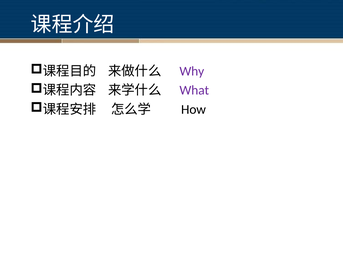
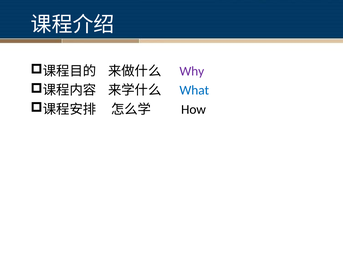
What colour: purple -> blue (194, 90)
